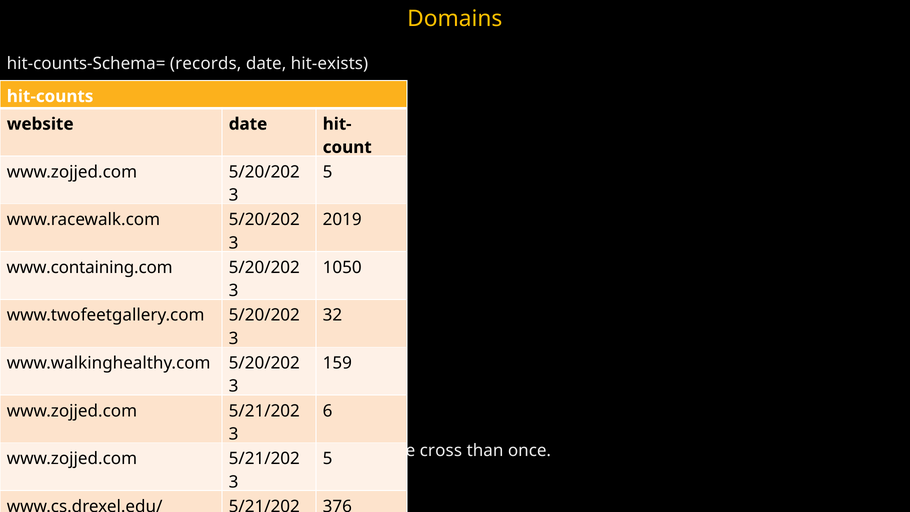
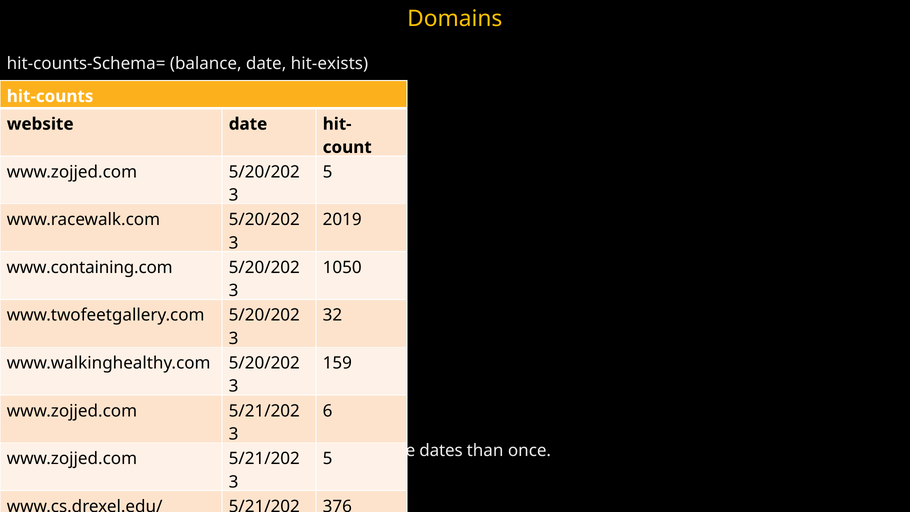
records: records -> balance (206, 63)
cross: cross -> dates (441, 451)
